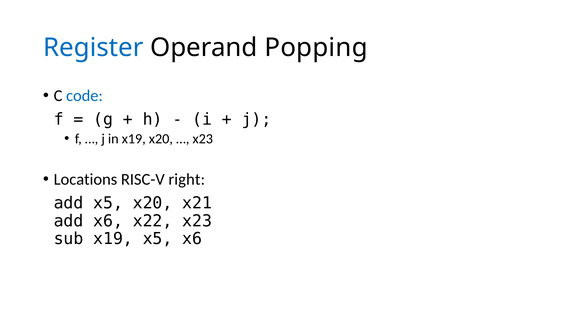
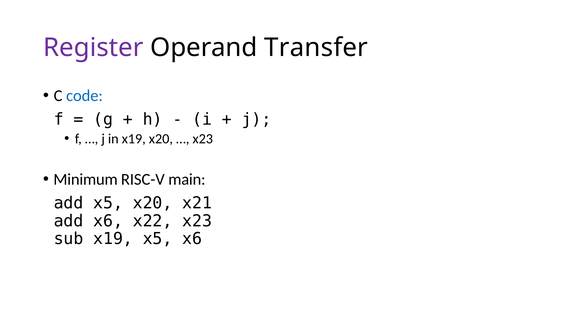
Register colour: blue -> purple (93, 47)
Popping: Popping -> Transfer (316, 47)
Locations: Locations -> Minimum (86, 179)
right: right -> main (187, 179)
